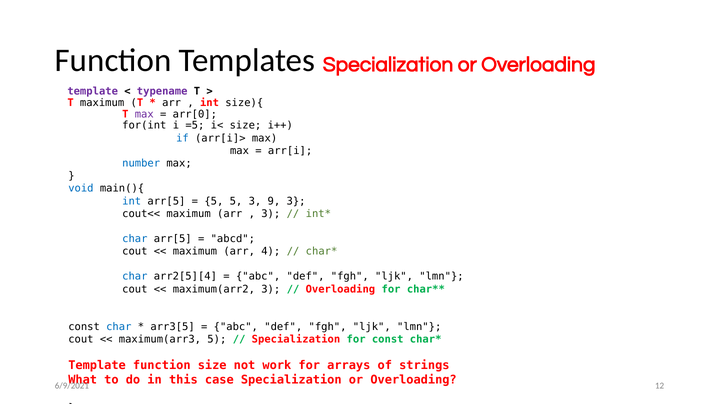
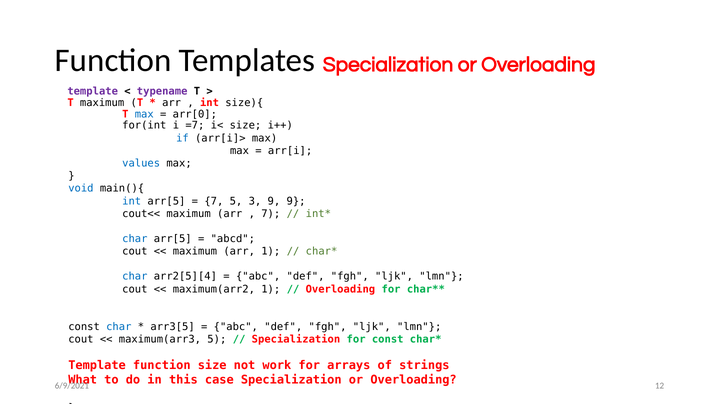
max colour: purple -> blue (144, 114)
=5: =5 -> =7 (195, 126)
number: number -> values (141, 163)
5: 5 -> 7 (214, 201)
9 3: 3 -> 9 (296, 201)
3: 3 -> 7 (271, 214)
arr 4: 4 -> 1 (271, 252)
maximum(arr2 3: 3 -> 1 (271, 289)
